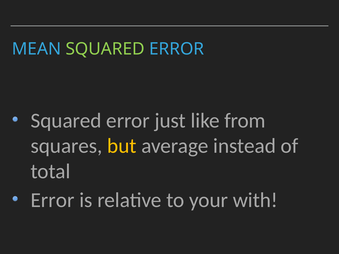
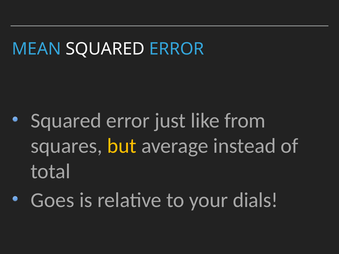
SQUARED colour: light green -> white (105, 49)
Error: Error -> Goes (53, 200)
with: with -> dials (255, 200)
